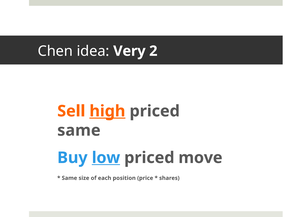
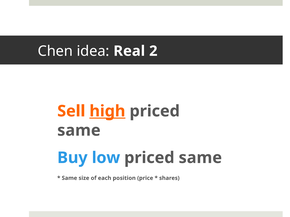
Very: Very -> Real (129, 51)
low underline: present -> none (106, 158)
move: move -> same (200, 158)
